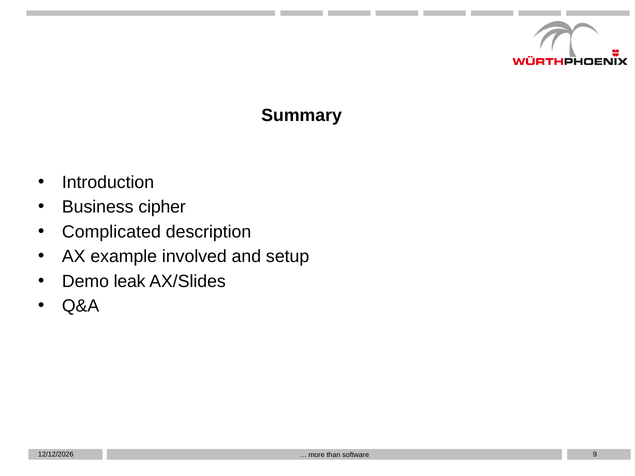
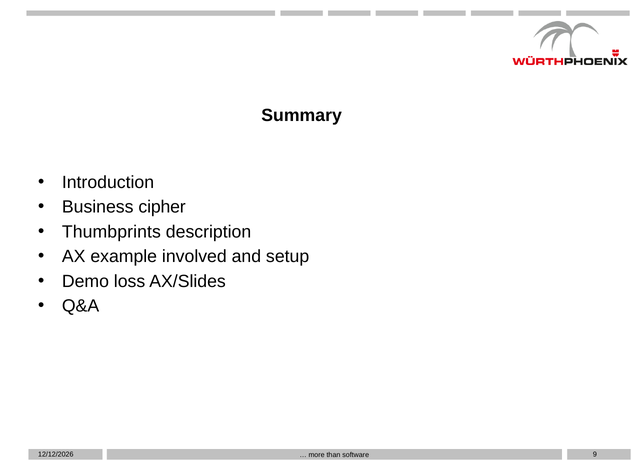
Complicated: Complicated -> Thumbprints (111, 232)
leak: leak -> loss (130, 281)
